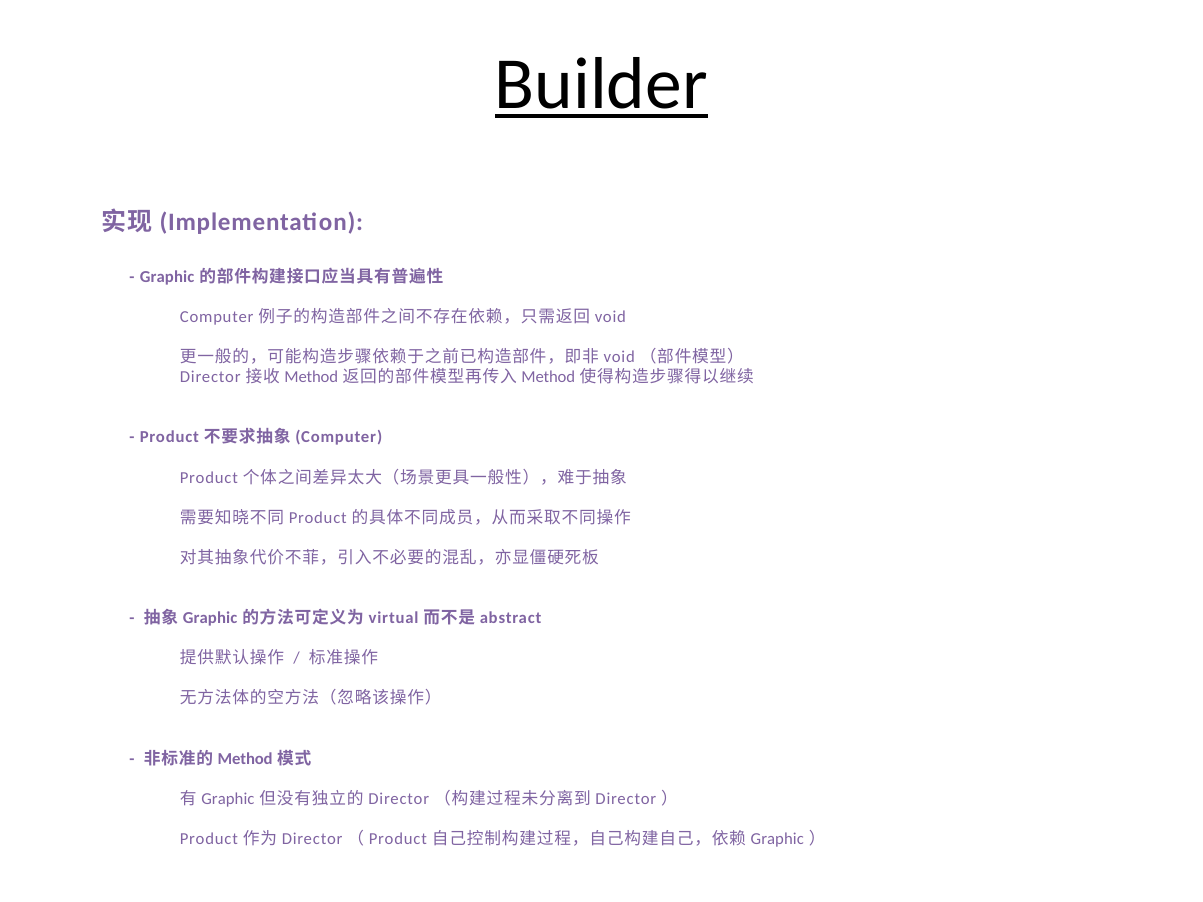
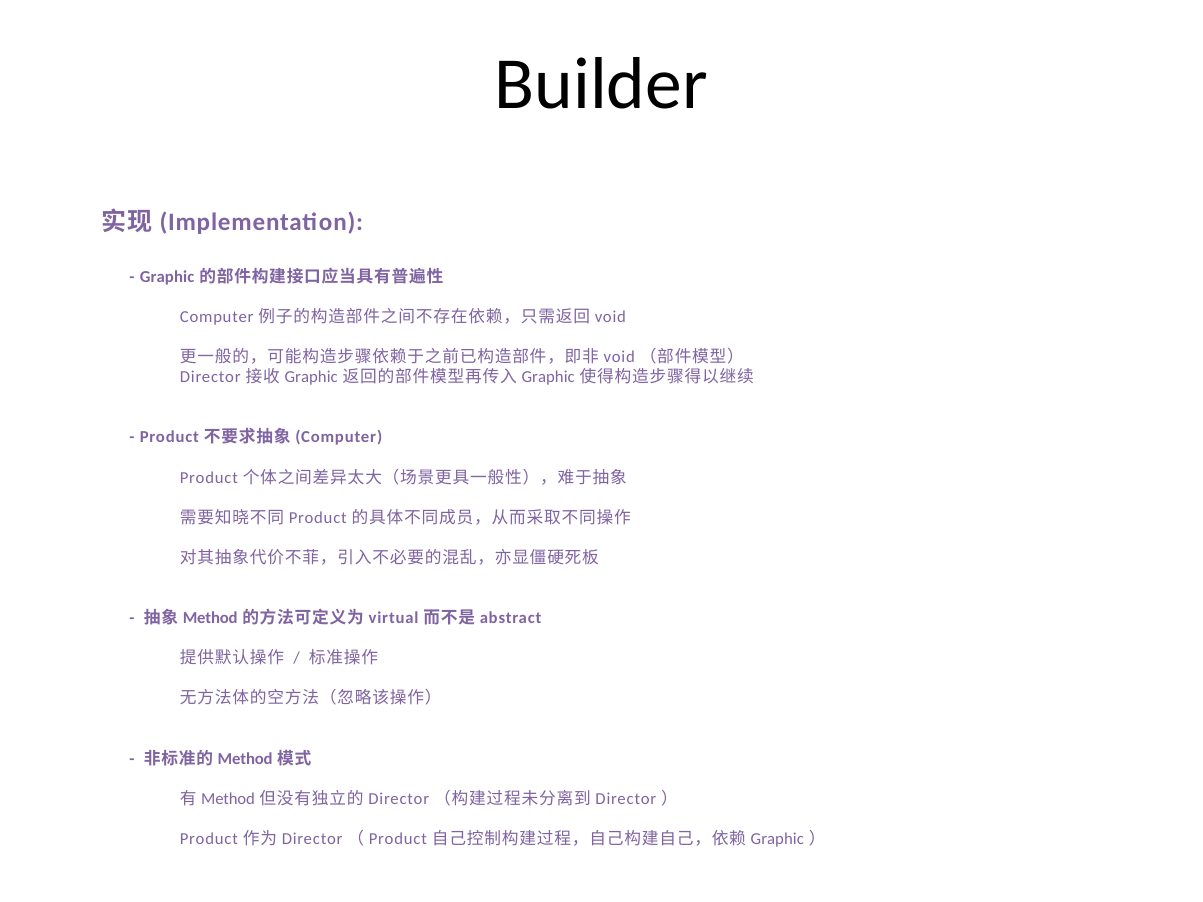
Builder underline: present -> none (601, 85)
Method: Method -> Graphic (311, 377)
Method: Method -> Graphic (548, 377)
Graphic: Graphic -> Method (210, 618)
Graphic: Graphic -> Method (228, 799)
